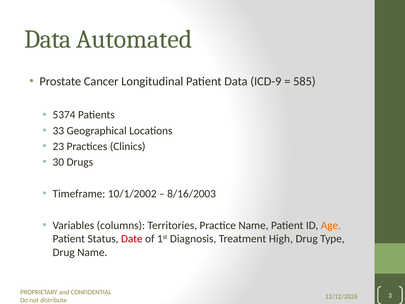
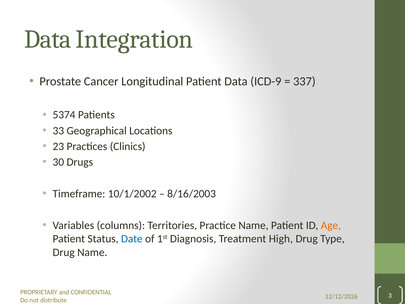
Automated: Automated -> Integration (134, 39)
585: 585 -> 337 (304, 81)
Date colour: red -> blue (132, 239)
